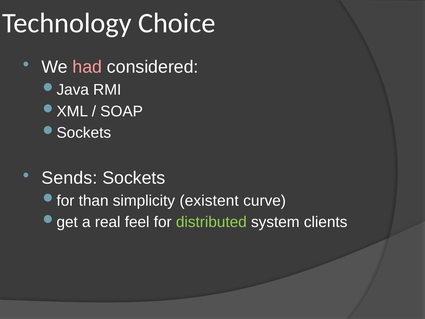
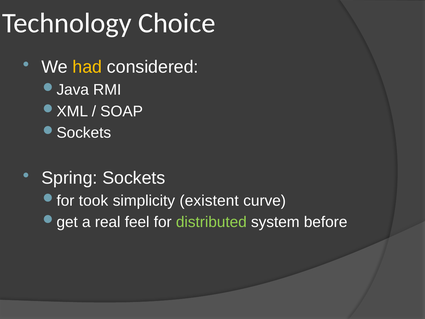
had colour: pink -> yellow (87, 67)
Sends: Sends -> Spring (69, 178)
than: than -> took (94, 200)
clients: clients -> before (326, 222)
